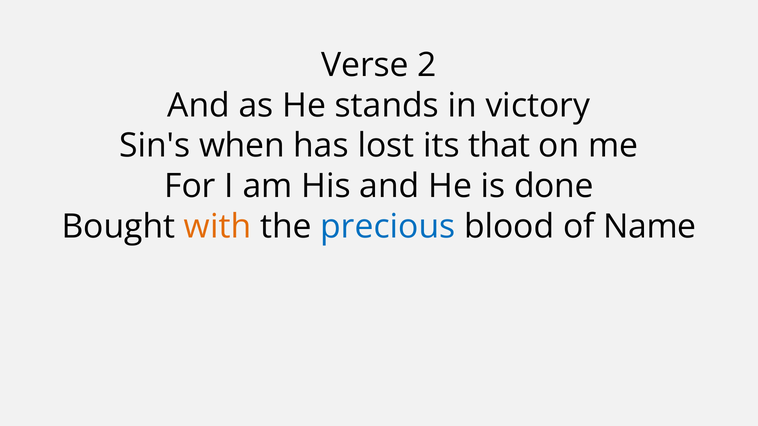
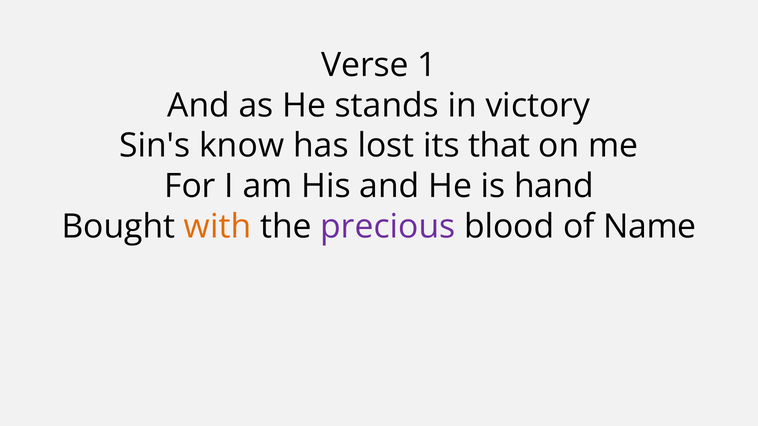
2: 2 -> 1 (427, 65)
when: when -> know (242, 146)
done: done -> hand (554, 186)
precious colour: blue -> purple (388, 227)
